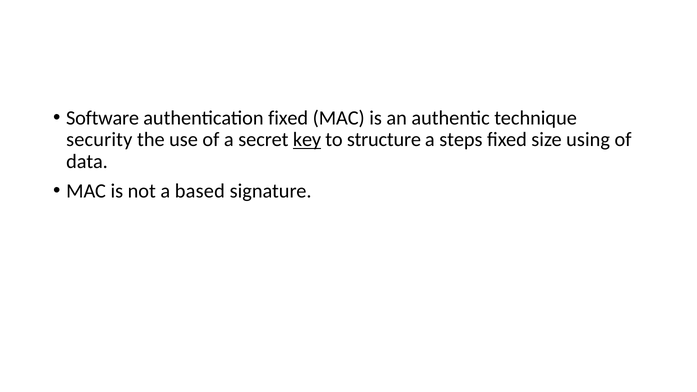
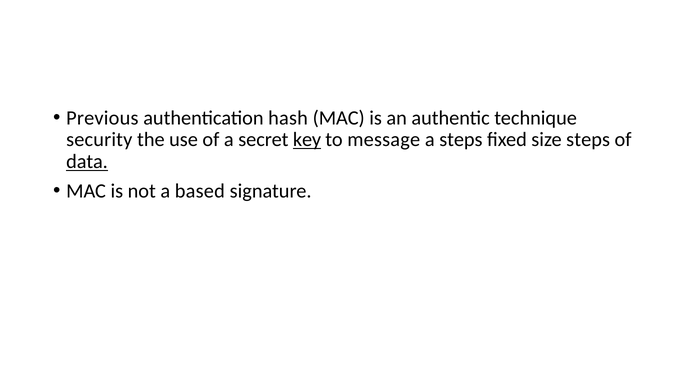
Software: Software -> Previous (102, 118)
authentication fixed: fixed -> hash (288, 118)
structure: structure -> message (384, 140)
size using: using -> steps (588, 140)
data underline: none -> present (87, 162)
